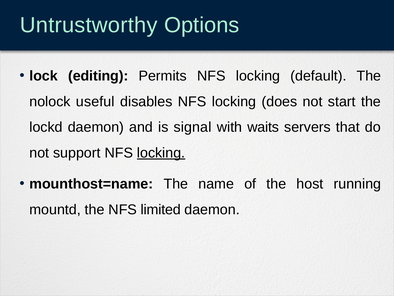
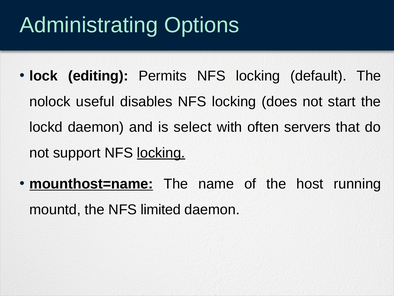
Untrustworthy: Untrustworthy -> Administrating (89, 25)
signal: signal -> select (193, 127)
waits: waits -> often (263, 127)
mounthost=name underline: none -> present (91, 184)
